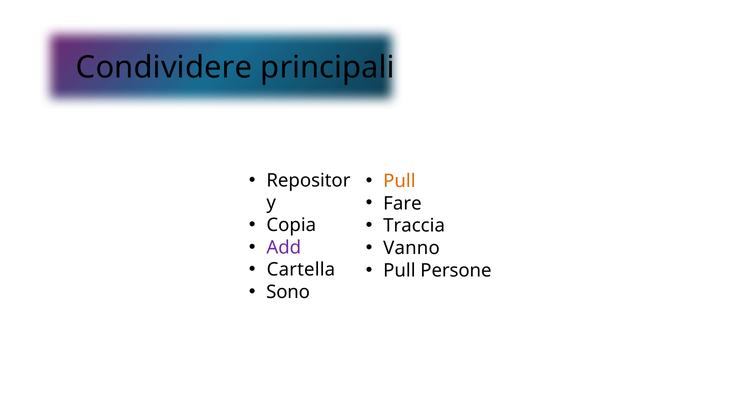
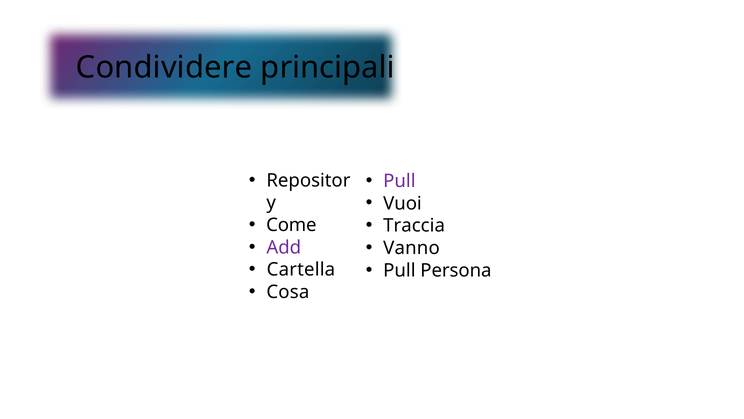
Pull colour: orange -> purple (399, 181)
Fare: Fare -> Vuoi (403, 203)
Copia: Copia -> Come (291, 225)
Persone: Persone -> Persona (456, 270)
Sono: Sono -> Cosa (288, 292)
